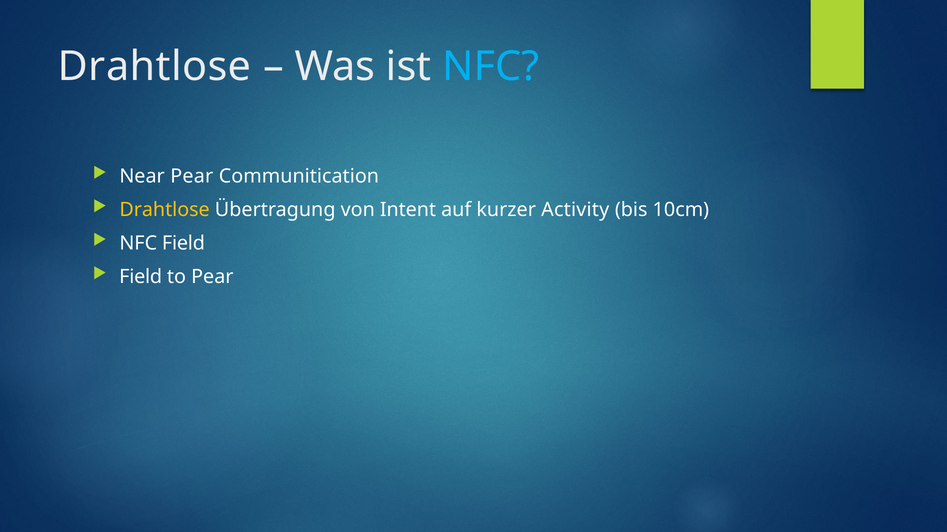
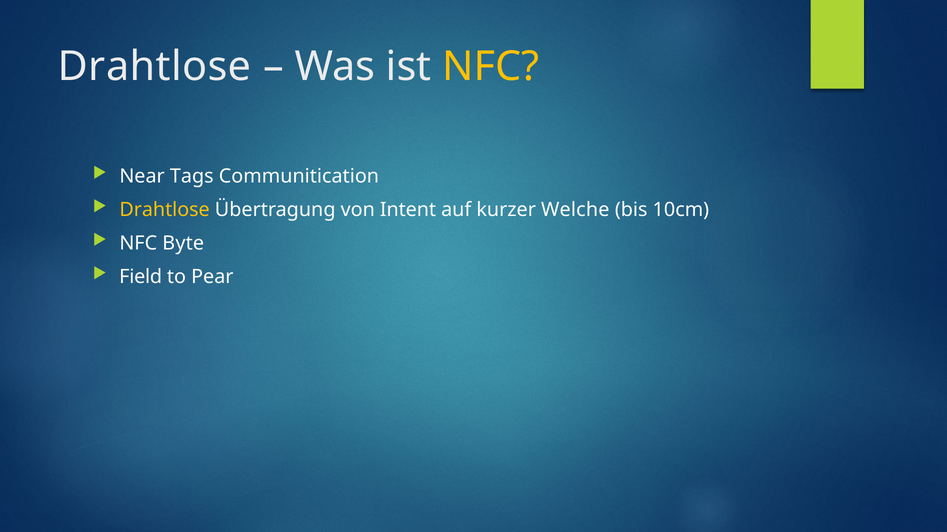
NFC colour: light blue -> yellow (491, 66)
Near Pear: Pear -> Tags (192, 176)
Activity: Activity -> Welche (575, 210)
NFC Field: Field -> Byte (183, 243)
